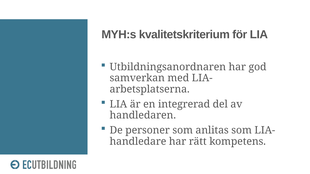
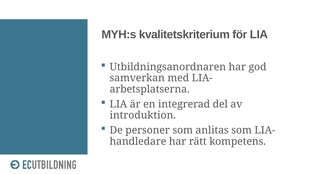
handledaren: handledaren -> introduktion (143, 116)
